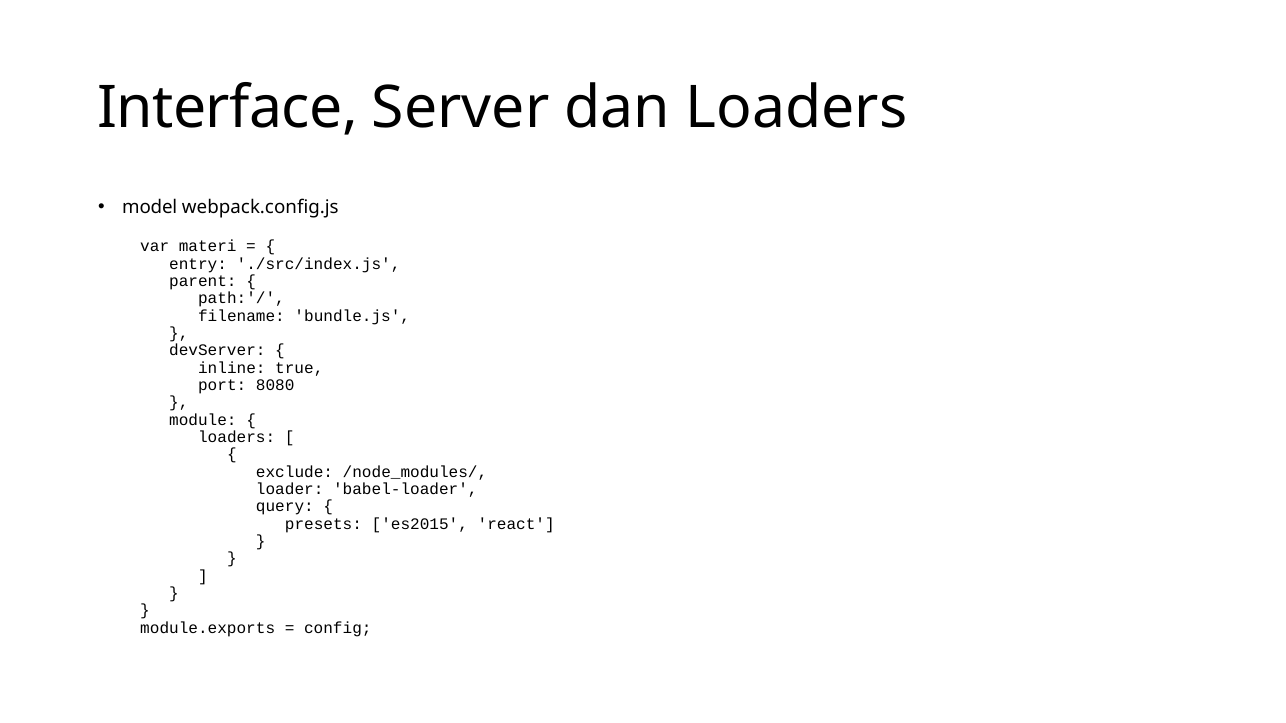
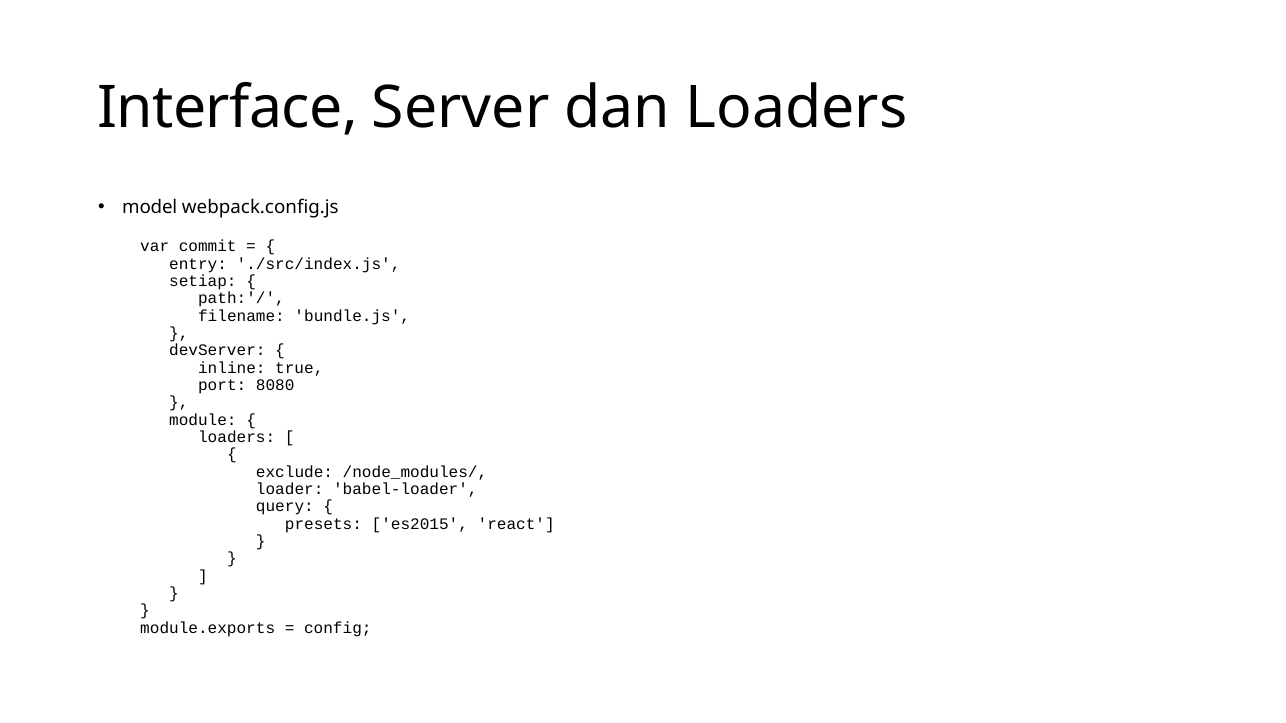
materi: materi -> commit (208, 246)
parent: parent -> setiap (203, 281)
